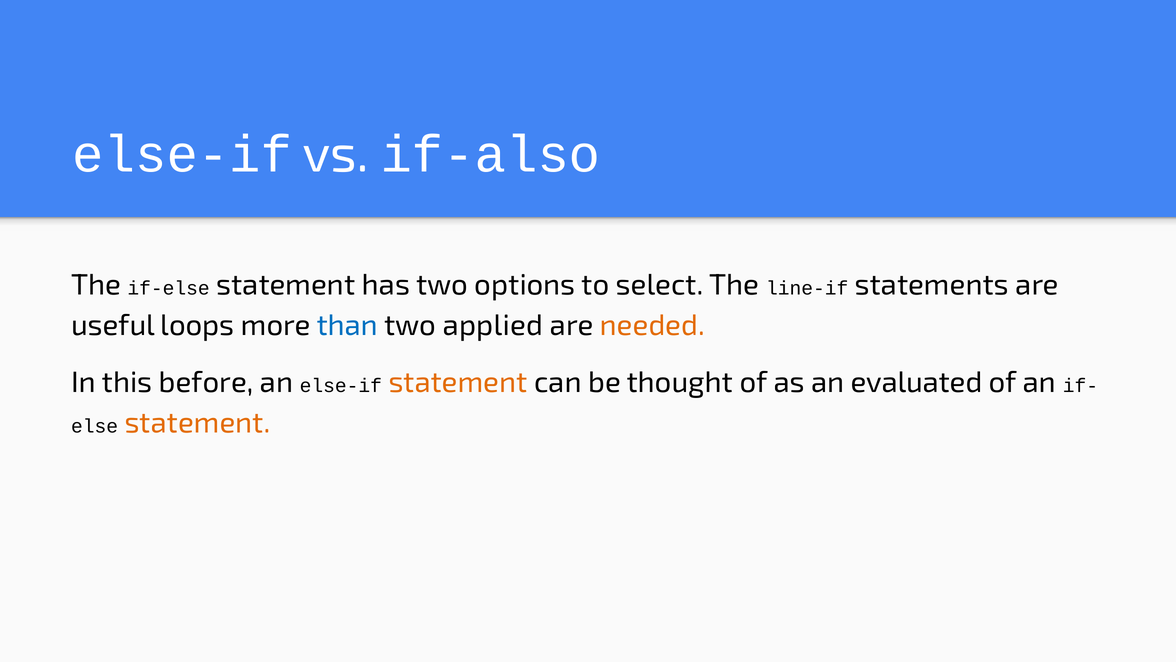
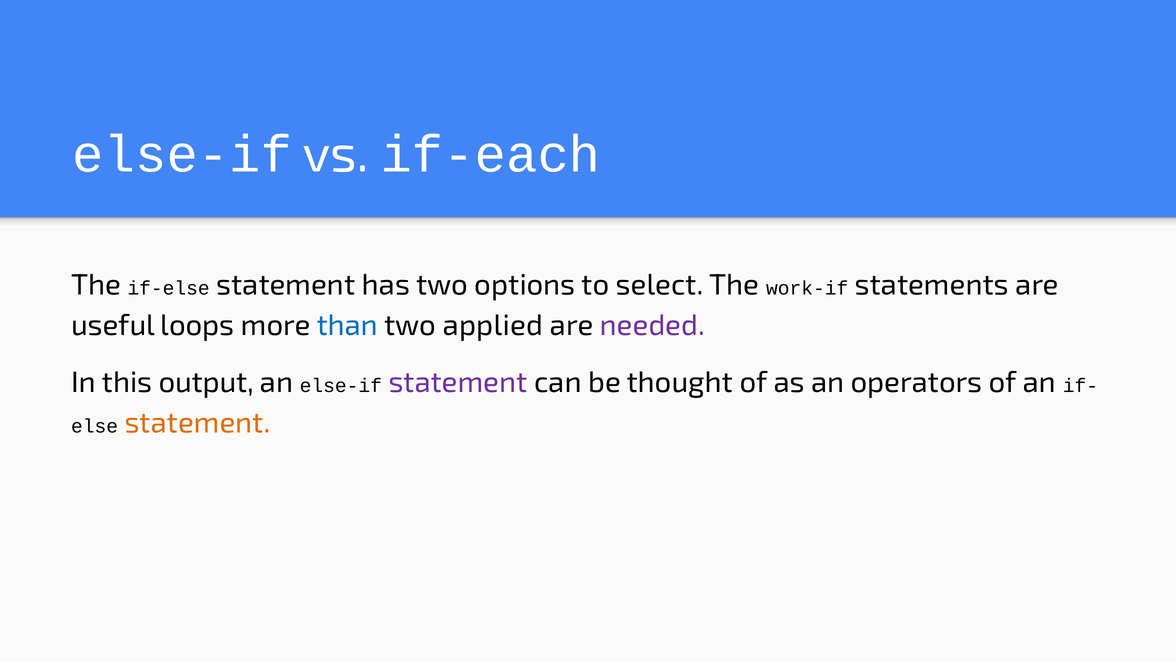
if-also: if-also -> if-each (490, 154)
line-if: line-if -> work-if (807, 288)
needed colour: orange -> purple (652, 325)
before: before -> output (206, 382)
statement colour: orange -> purple (458, 382)
evaluated: evaluated -> operators (917, 382)
